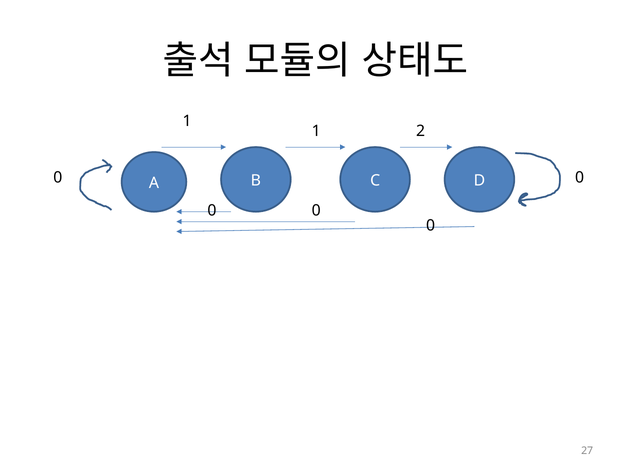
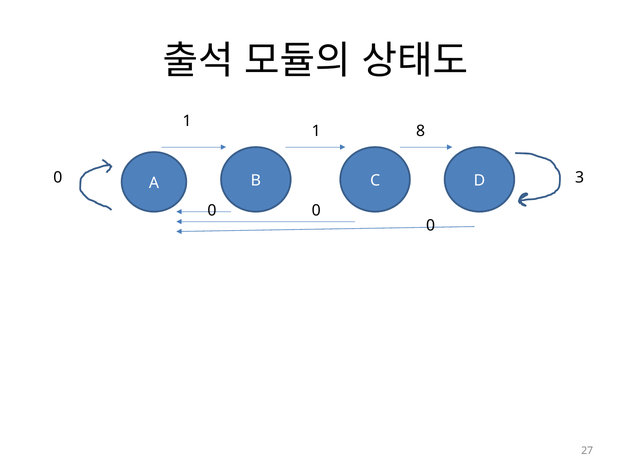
2: 2 -> 8 (421, 131)
0: 0 -> 3 (580, 178)
